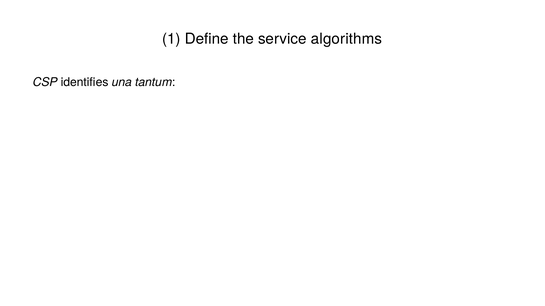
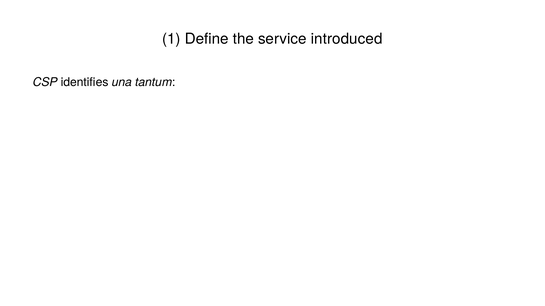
algorithms: algorithms -> introduced (347, 39)
